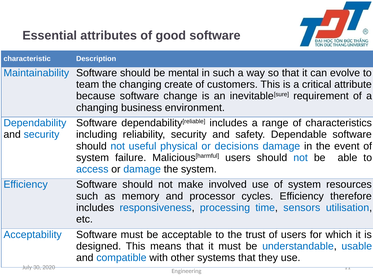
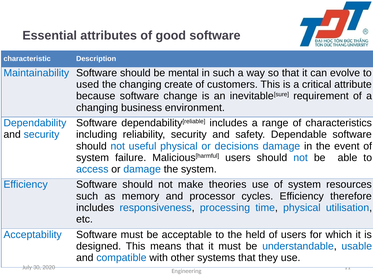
team: team -> used (88, 84)
involved: involved -> theories (228, 184)
time sensors: sensors -> physical (302, 208)
trust: trust -> held (255, 234)
